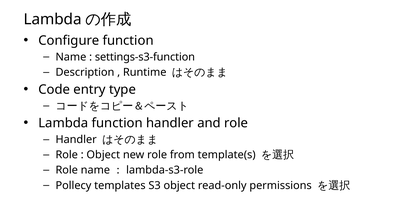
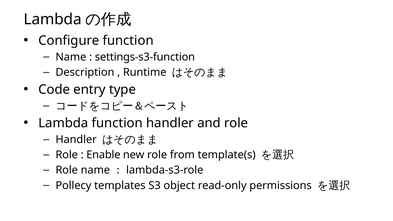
Object: Object -> Enable (103, 155)
